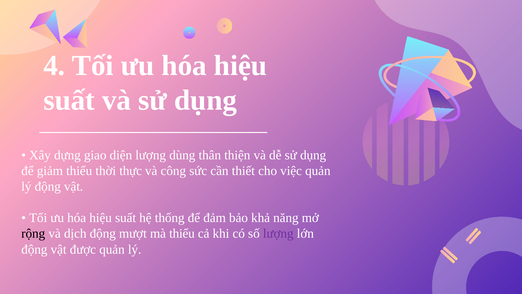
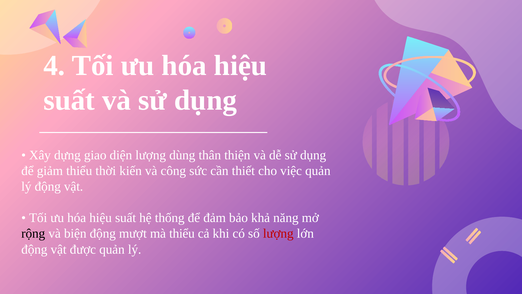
thực: thực -> kiến (131, 171)
dịch: dịch -> biện (75, 233)
lượng colour: purple -> red (278, 233)
